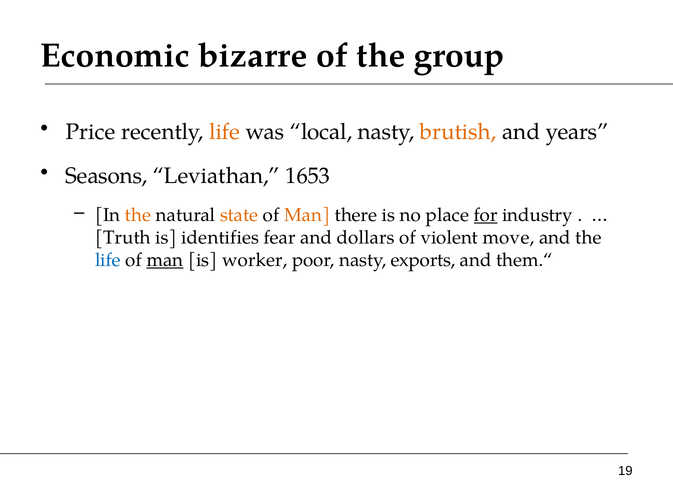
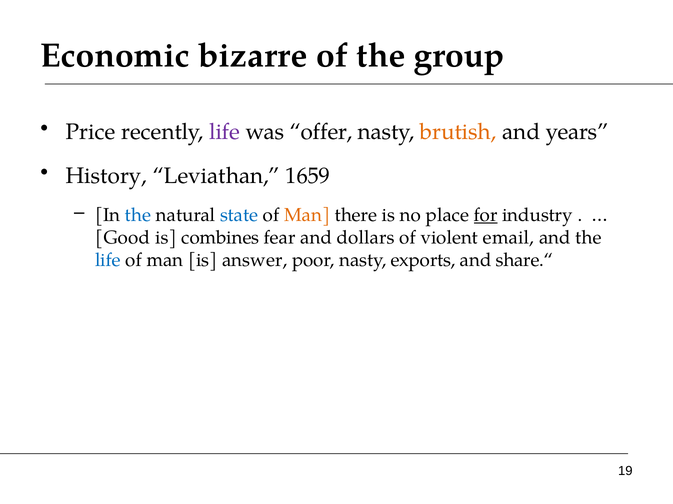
life colour: orange -> purple (225, 132)
local: local -> offer (321, 132)
Seasons: Seasons -> History (106, 176)
1653: 1653 -> 1659 (308, 176)
the colour: orange -> blue (138, 215)
state colour: orange -> blue (239, 215)
Truth: Truth -> Good (123, 238)
identifies: identifies -> combines (220, 238)
move: move -> email (509, 238)
man underline: present -> none (165, 260)
worker: worker -> answer (255, 260)
them.“: them.“ -> share.“ (525, 260)
